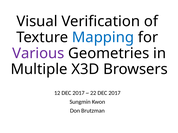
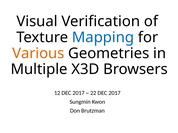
Various colour: purple -> orange (38, 53)
